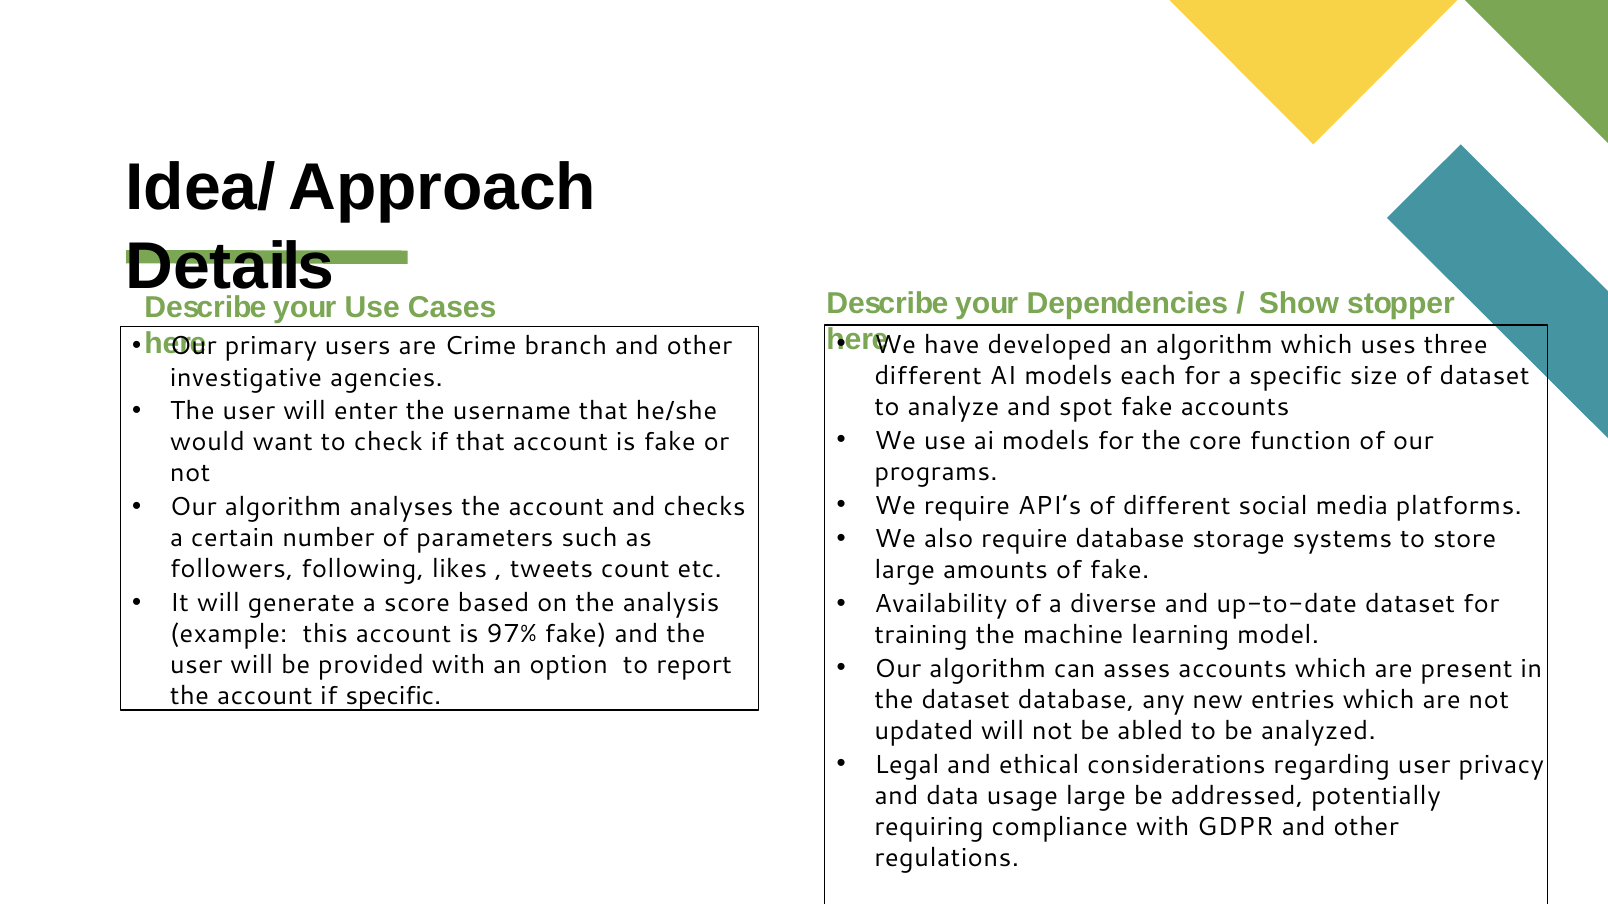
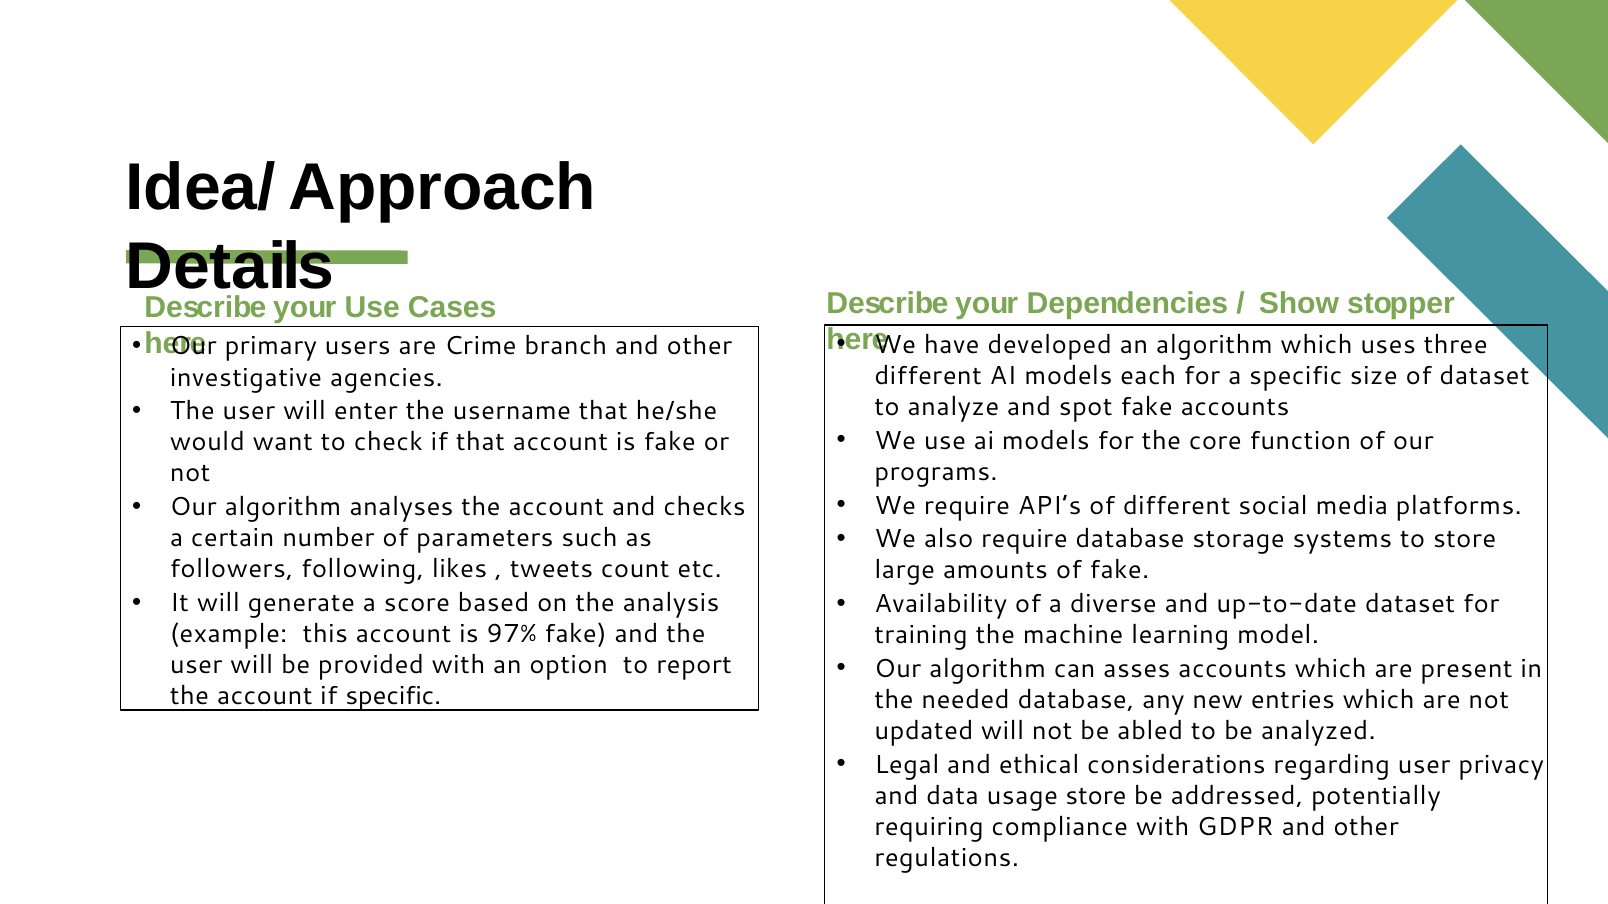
the dataset: dataset -> needed (966, 700)
usage large: large -> store (1096, 796)
